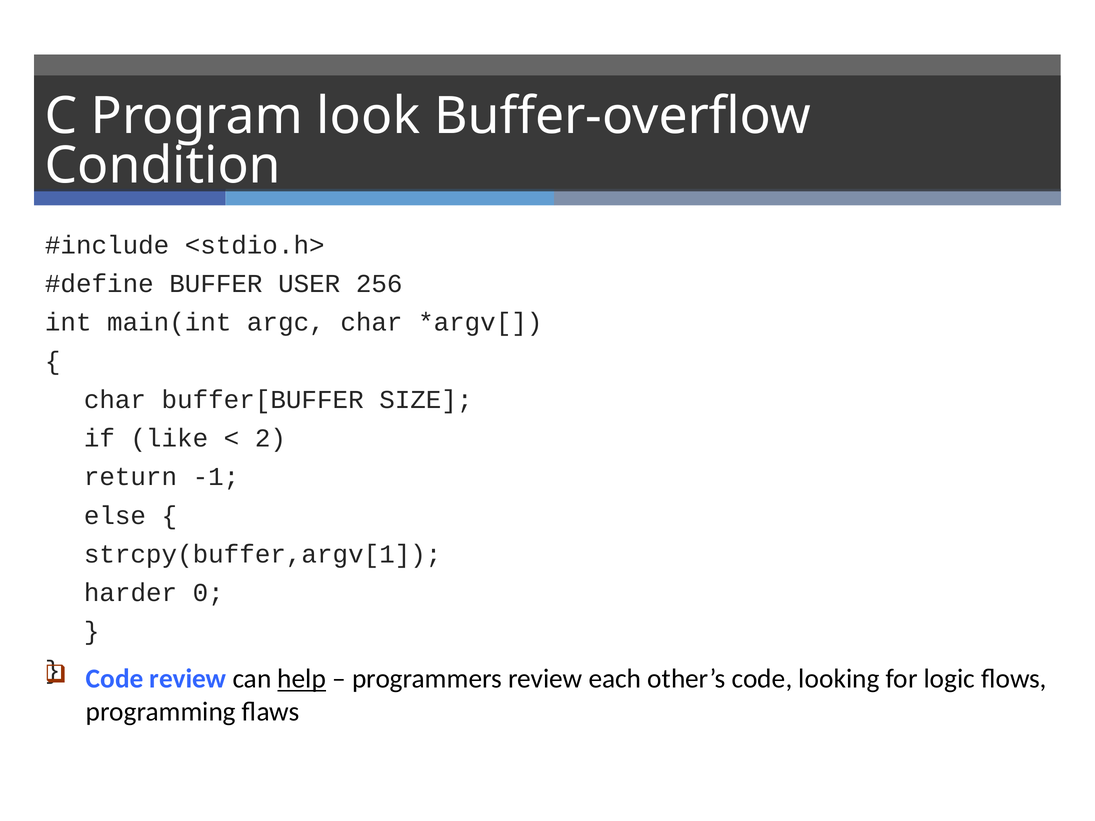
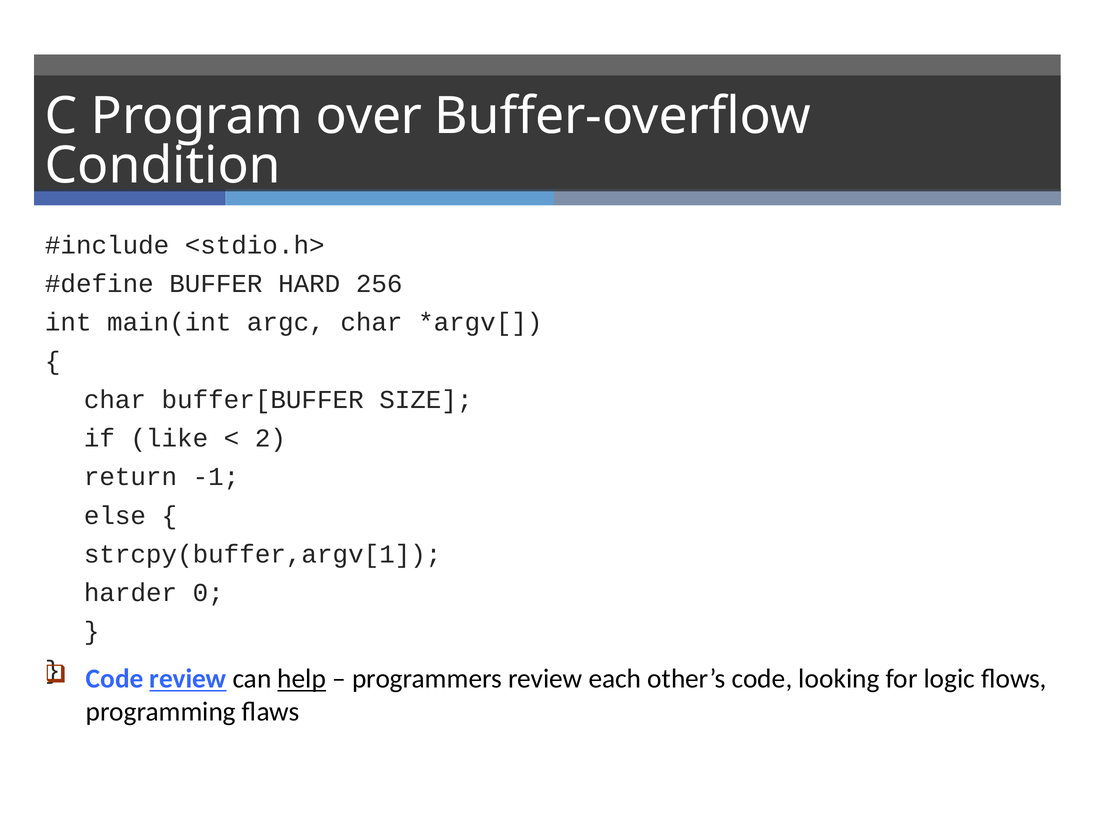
look: look -> over (369, 116)
USER: USER -> HARD (309, 284)
review underline: none -> present (188, 679)
